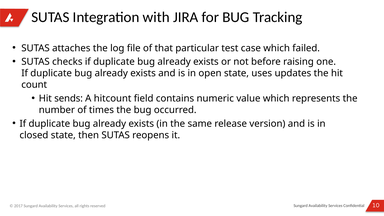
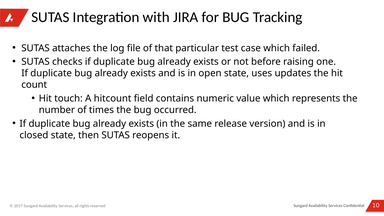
sends: sends -> touch (69, 98)
